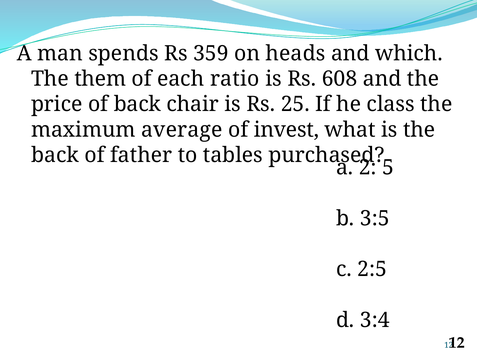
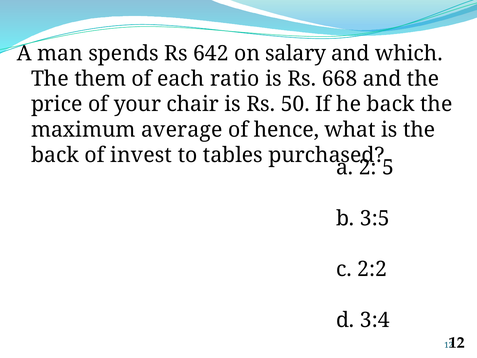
359: 359 -> 642 (211, 53)
heads: heads -> salary (296, 53)
608: 608 -> 668 (339, 79)
of back: back -> your (137, 104)
25: 25 -> 50 (295, 104)
he class: class -> back (391, 104)
invest: invest -> hence (286, 130)
father: father -> invest (141, 155)
2:5: 2:5 -> 2:2 (372, 269)
